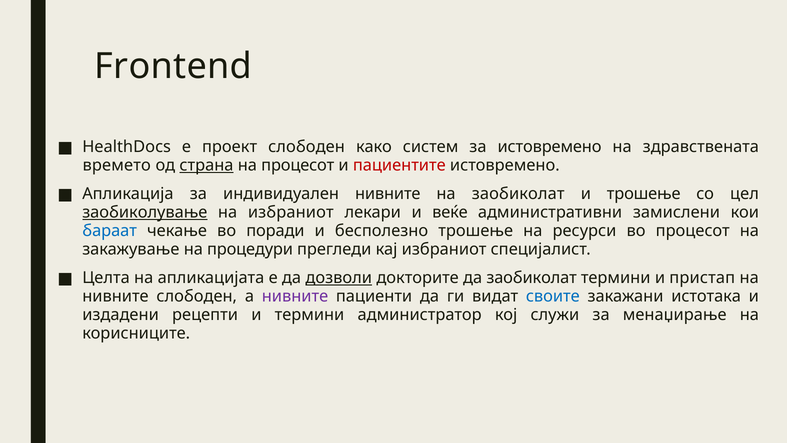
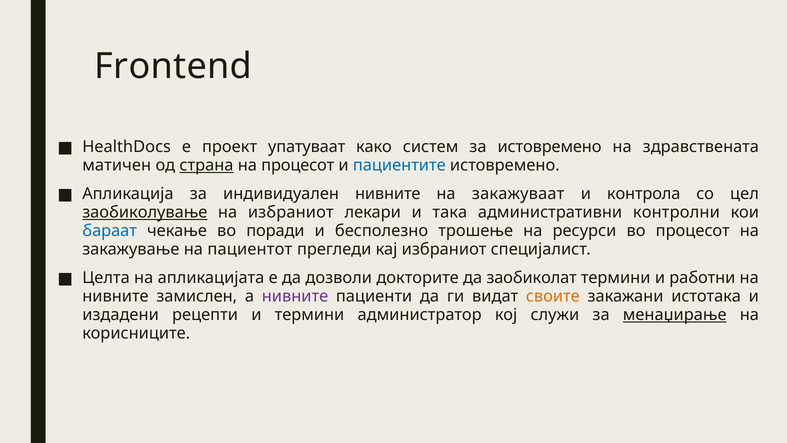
проект слободен: слободен -> упатуваат (307, 147)
времето: времето -> матичен (117, 165)
пациентите colour: red -> blue (399, 165)
на заобиколат: заобиколат -> закажуваат (518, 194)
и трошење: трошење -> контрола (644, 194)
веќе: веќе -> така (450, 212)
замислени: замислени -> контролни (676, 212)
процедури: процедури -> пациентот (250, 249)
дозволи underline: present -> none (339, 278)
пристап: пристап -> работни (702, 278)
нивните слободен: слободен -> замислен (197, 296)
своите colour: blue -> orange (553, 296)
менаџирање underline: none -> present (675, 315)
